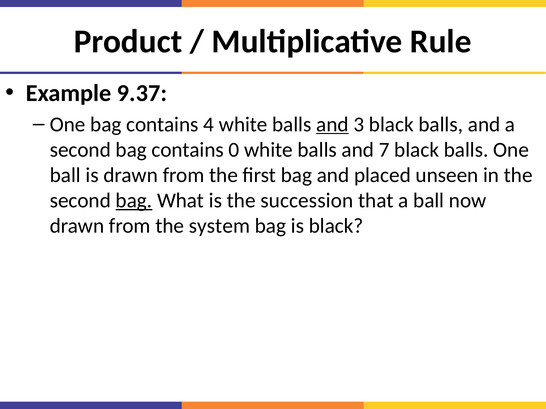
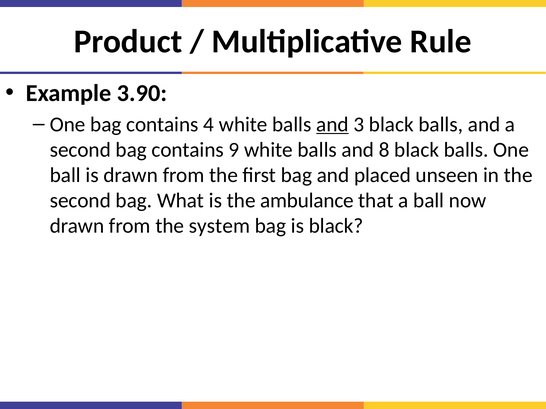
9.37: 9.37 -> 3.90 (142, 93)
0: 0 -> 9 (234, 150)
7: 7 -> 8 (384, 150)
bag underline: present -> none (134, 201)
succession: succession -> ambulance (307, 201)
